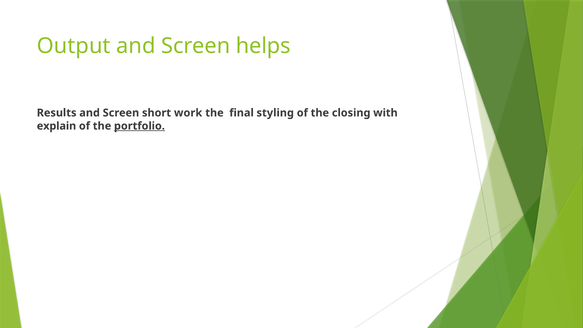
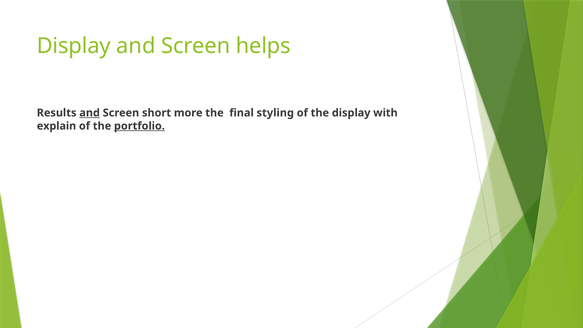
Output: Output -> Display (74, 46)
and underline: none -> present (90, 113)
work: work -> more (188, 113)
the closing: closing -> display (351, 113)
